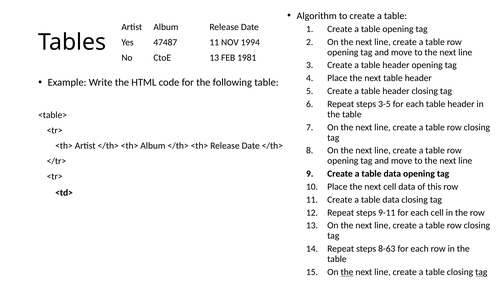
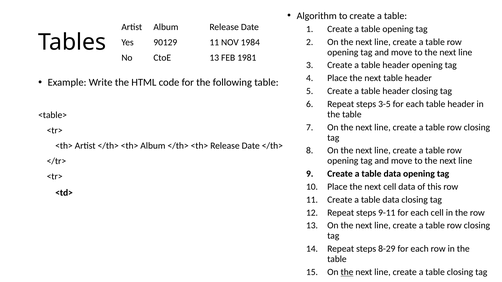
47487: 47487 -> 90129 (165, 42)
1994: 1994 -> 1984 (250, 42)
8-63: 8-63 -> 8-29 (387, 249)
tag underline: present -> none (481, 272)
